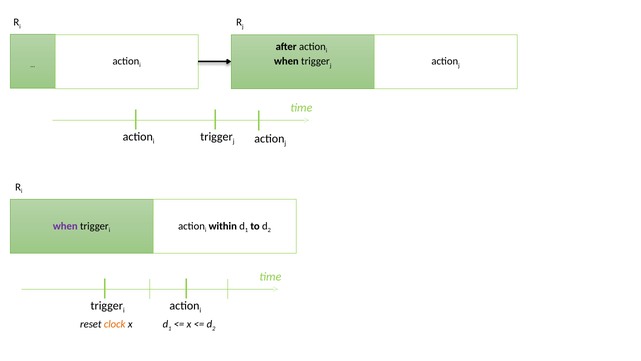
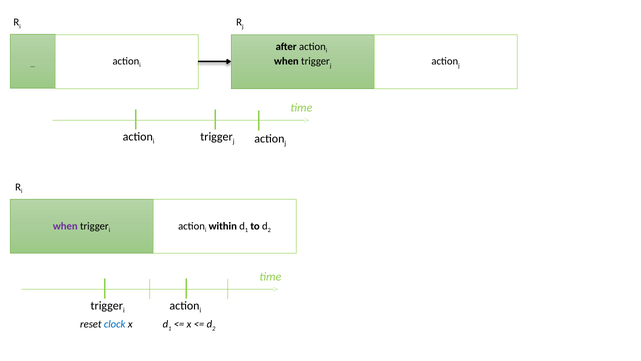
clock colour: orange -> blue (115, 324)
